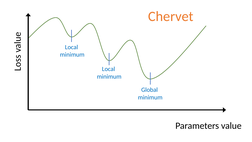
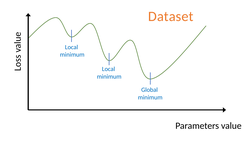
Chervet: Chervet -> Dataset (171, 16)
